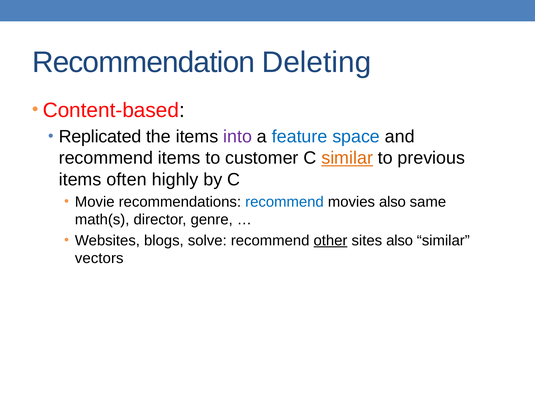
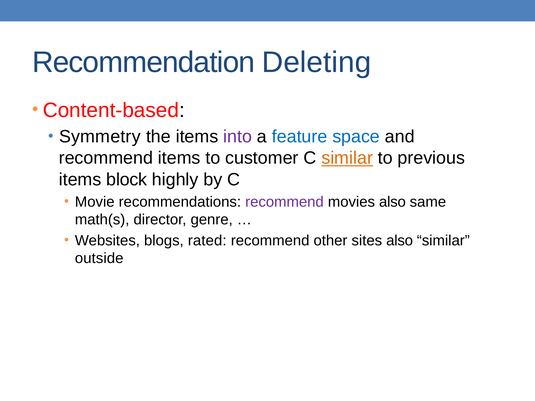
Replicated: Replicated -> Symmetry (100, 137)
often: often -> block (127, 180)
recommend colour: blue -> purple (284, 202)
solve: solve -> rated (207, 241)
other underline: present -> none (330, 241)
vectors: vectors -> outside (99, 258)
